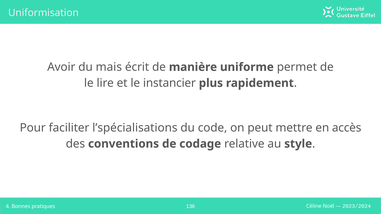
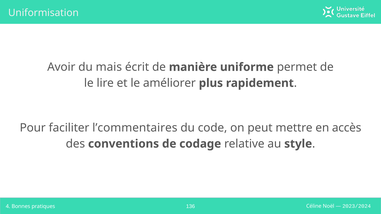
instancier: instancier -> améliorer (169, 83)
l’spécialisations: l’spécialisations -> l’commentaires (135, 128)
